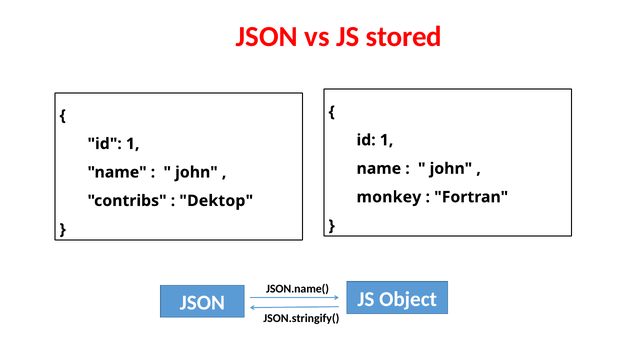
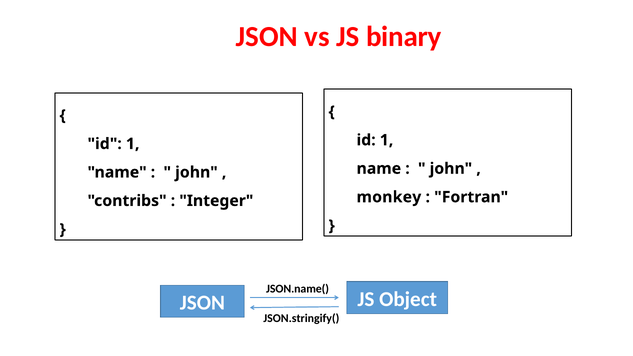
stored: stored -> binary (404, 37)
Dektop: Dektop -> Integer (216, 201)
